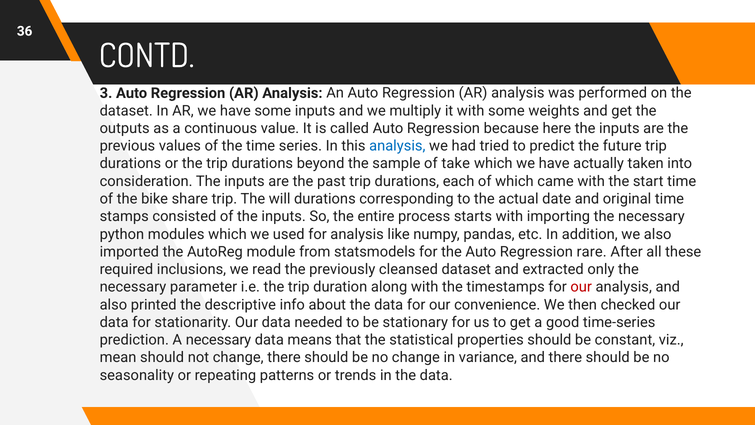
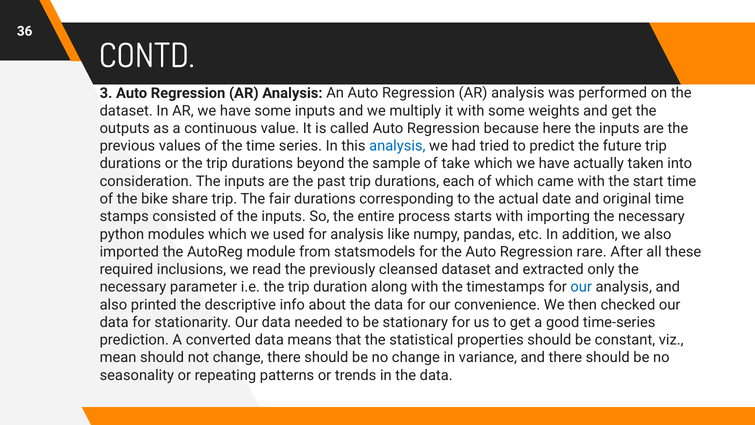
will: will -> fair (280, 199)
our colour: red -> blue (581, 287)
A necessary: necessary -> converted (218, 340)
